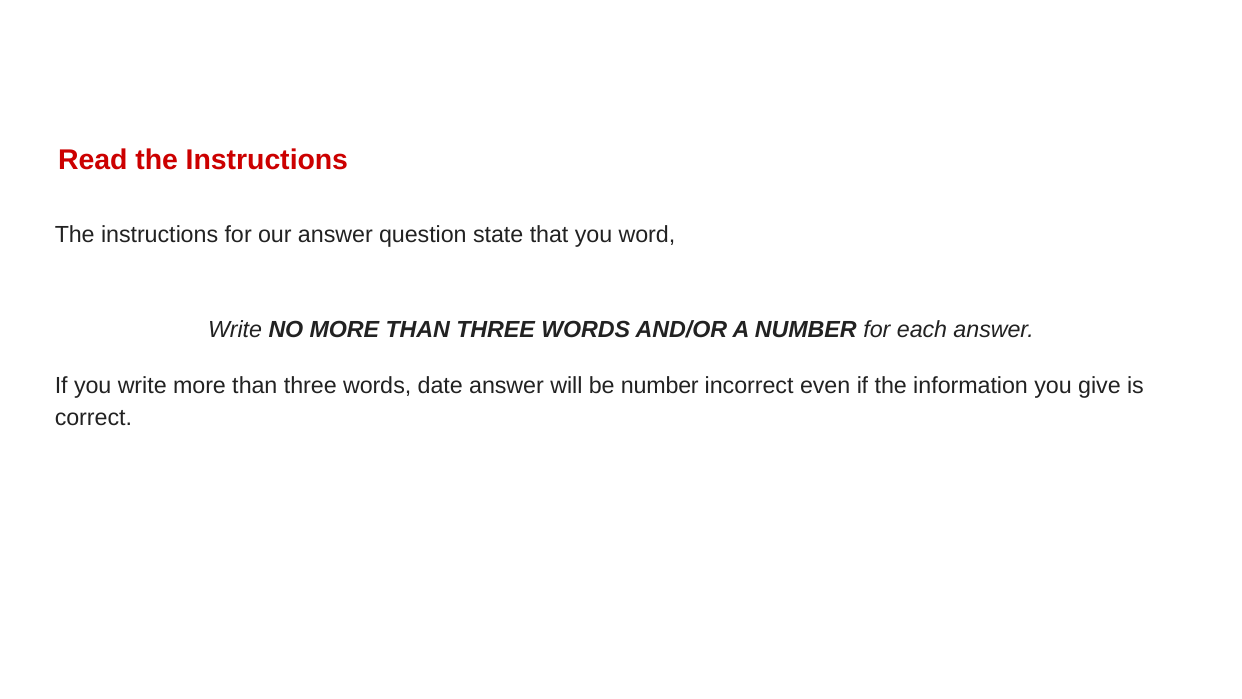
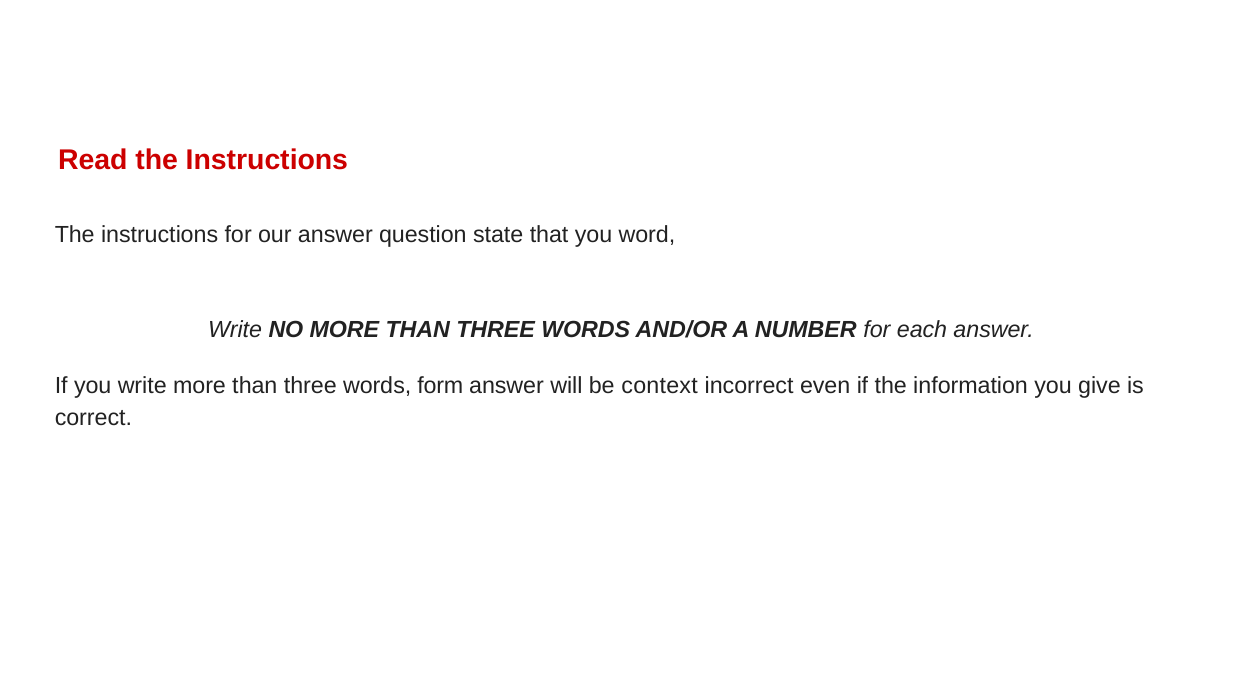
date: date -> form (440, 385)
be number: number -> context (660, 385)
